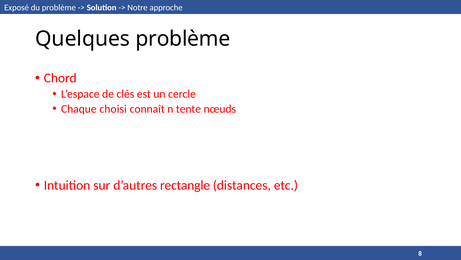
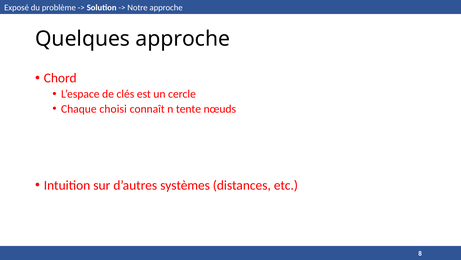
Quelques problème: problème -> approche (183, 39)
rectangle: rectangle -> systèmes (185, 185)
